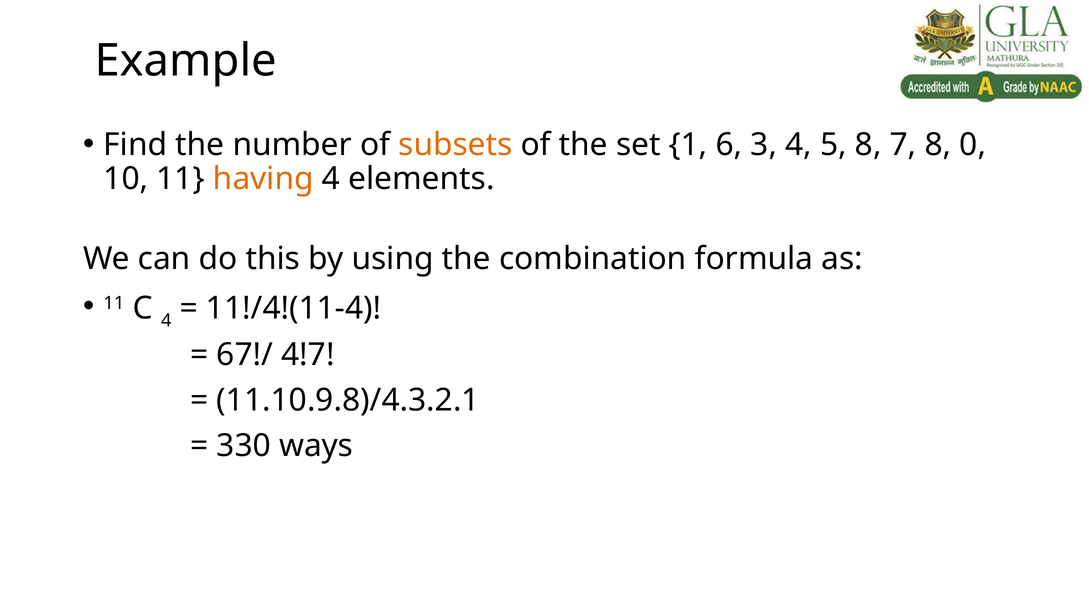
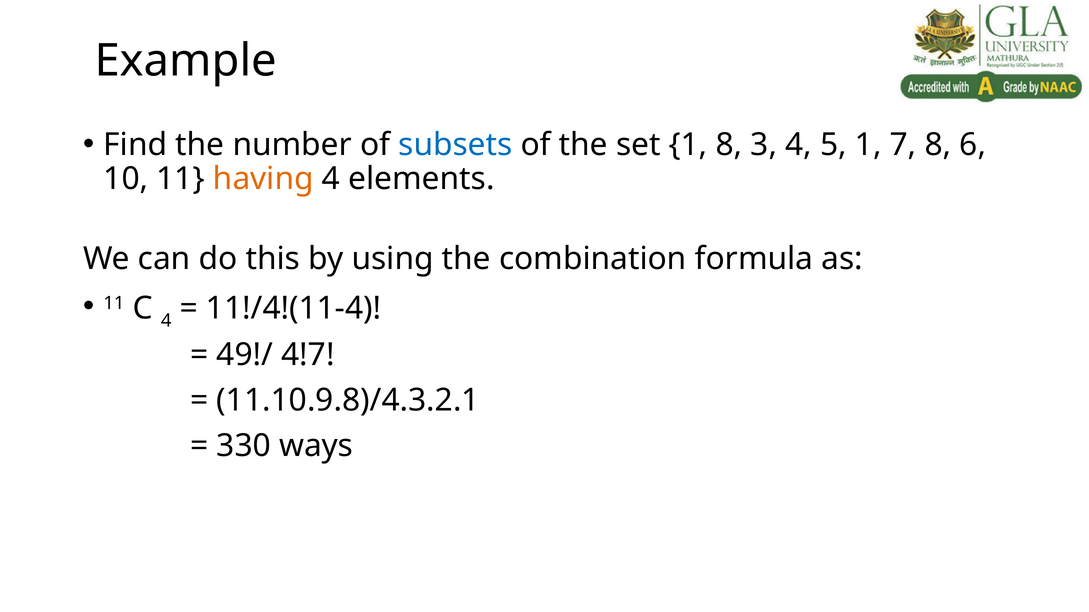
subsets colour: orange -> blue (455, 145)
1 6: 6 -> 8 (729, 145)
5 8: 8 -> 1 (868, 145)
0: 0 -> 6 (973, 145)
67!/: 67!/ -> 49!/ (245, 355)
